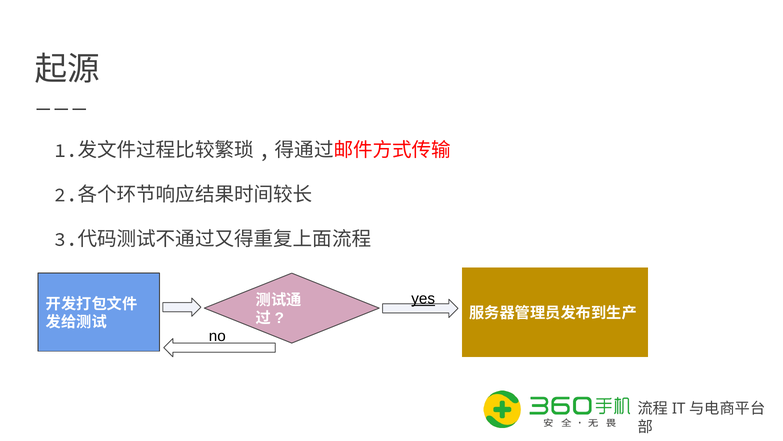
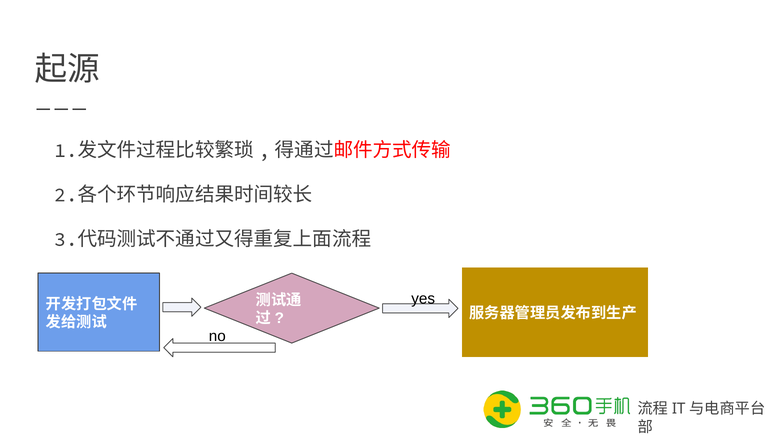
yes underline: present -> none (423, 299)
